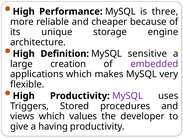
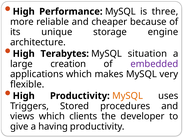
Definition: Definition -> Terabytes (65, 53)
sensitive: sensitive -> situation (147, 53)
MySQL colour: purple -> orange (128, 95)
values: values -> clients (83, 116)
